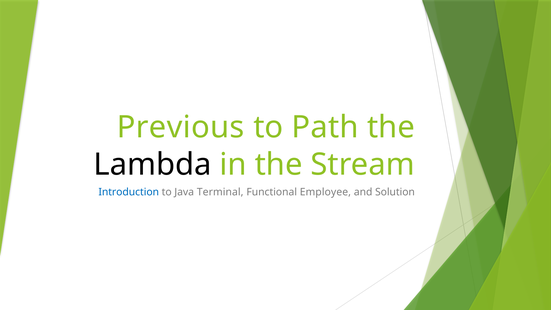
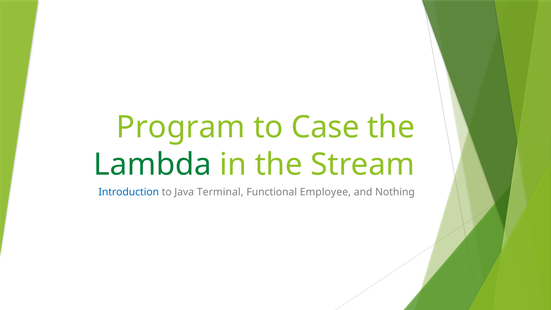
Previous: Previous -> Program (181, 127)
Path: Path -> Case (325, 127)
Lambda colour: black -> green (153, 165)
Solution: Solution -> Nothing (395, 192)
